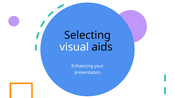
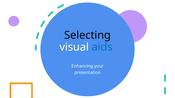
aids colour: black -> blue (102, 47)
